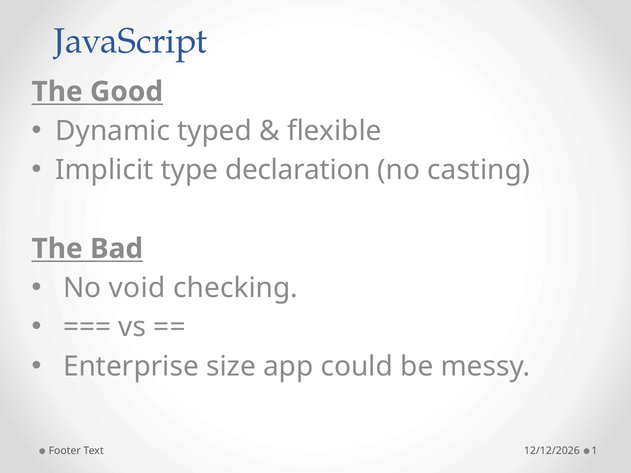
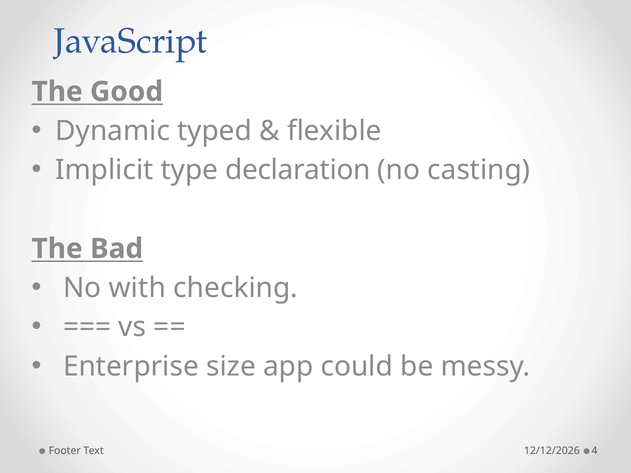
void: void -> with (137, 288)
1: 1 -> 4 (594, 451)
